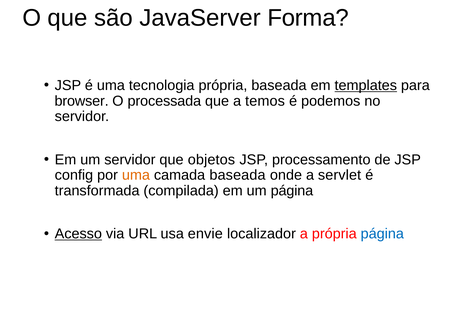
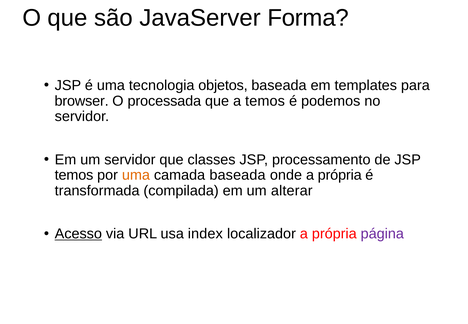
tecnologia própria: própria -> objetos (223, 85)
templates underline: present -> none (366, 85)
objetos: objetos -> classes (212, 160)
config: config -> temos (74, 175)
onde a servlet: servlet -> própria (340, 175)
um página: página -> alterar (292, 191)
envie: envie -> index (205, 234)
página colour: blue -> purple (382, 234)
